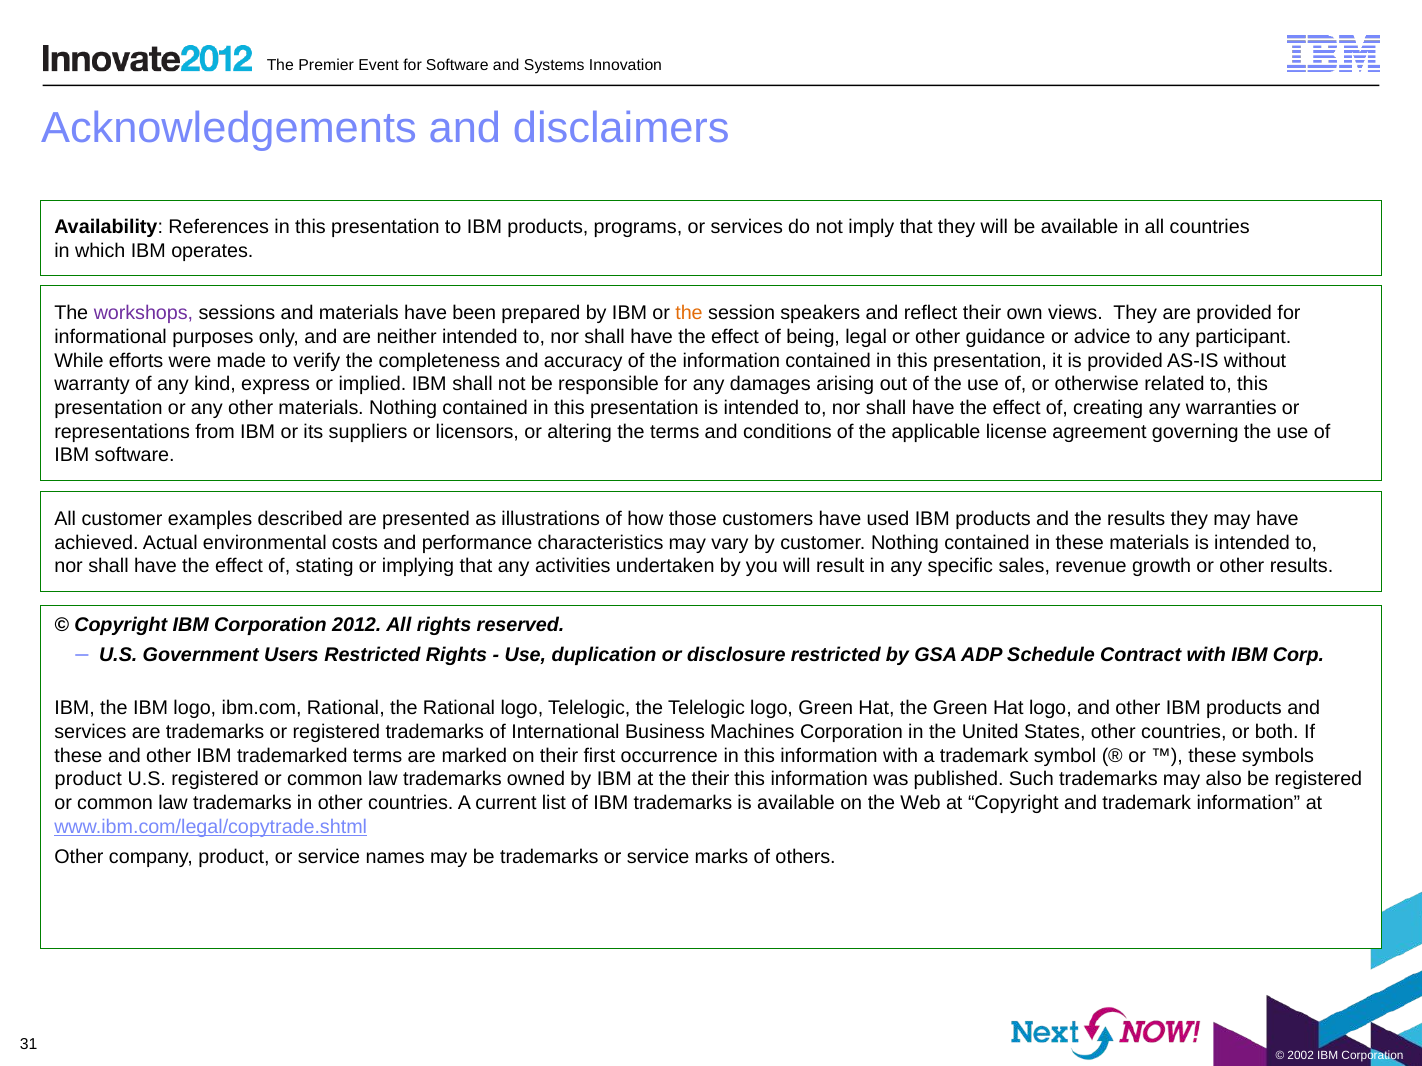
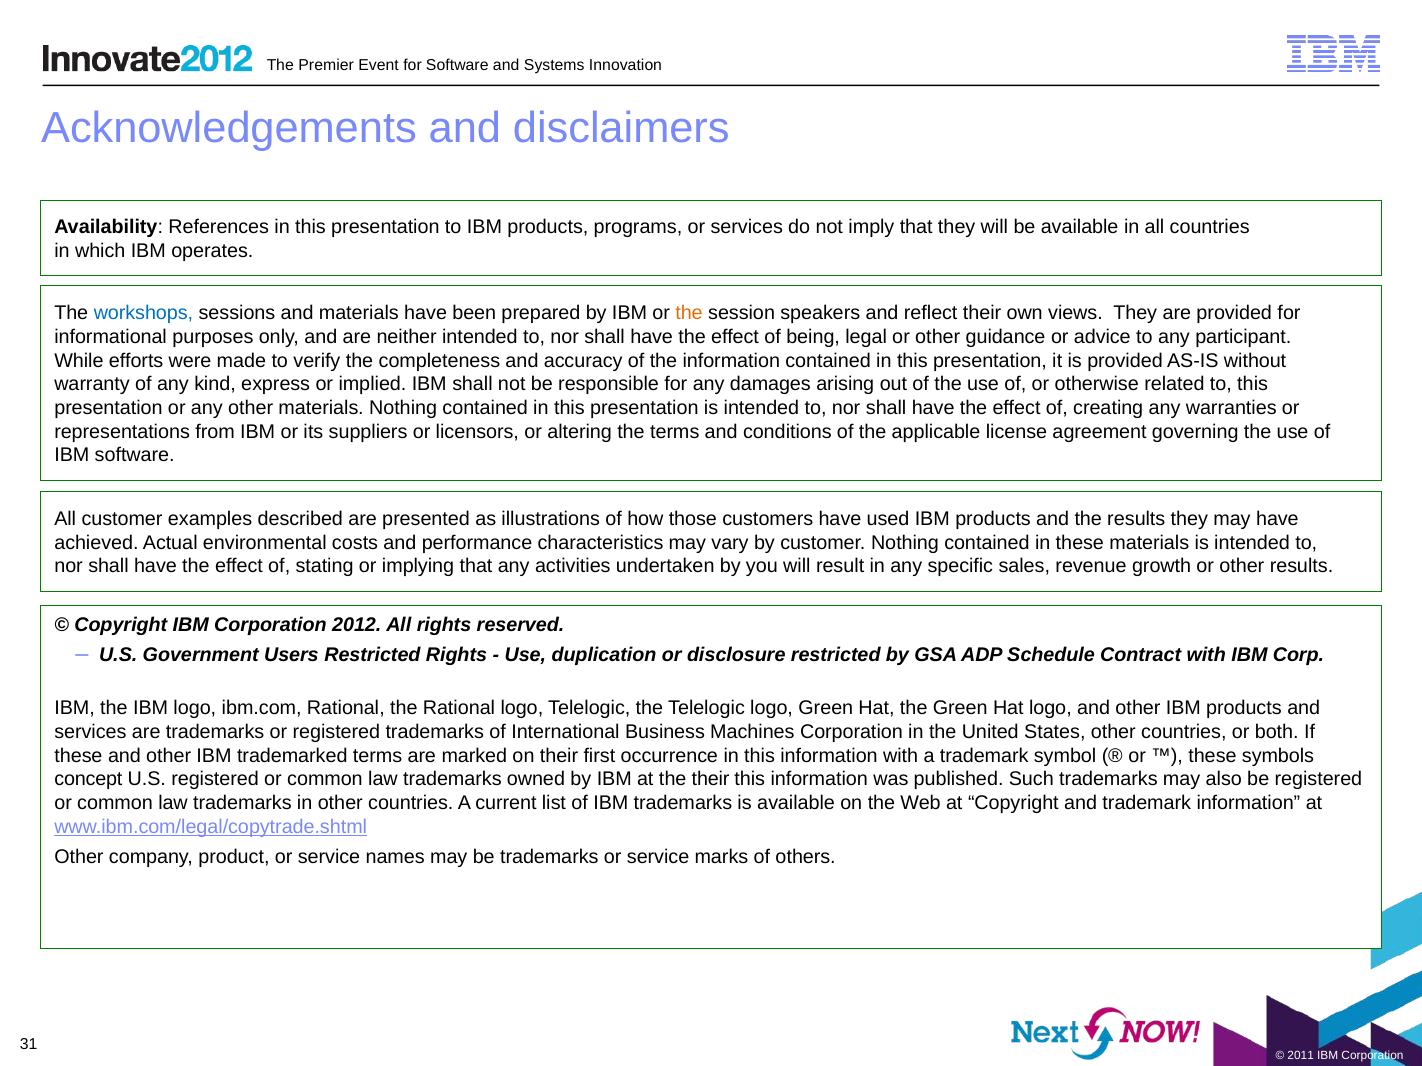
workshops colour: purple -> blue (143, 313)
product: product -> concept (88, 780)
2002: 2002 -> 2011 (1301, 1056)
